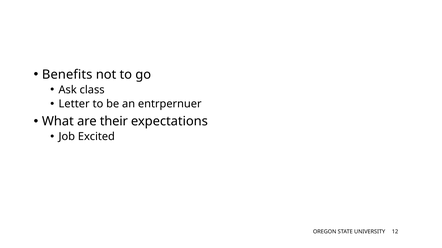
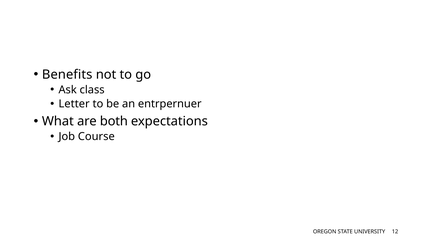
their: their -> both (114, 122)
Excited: Excited -> Course (96, 137)
